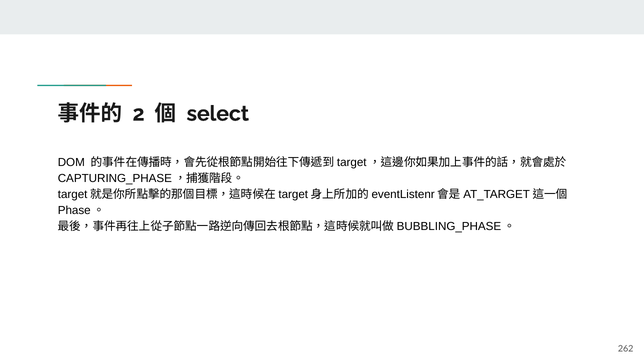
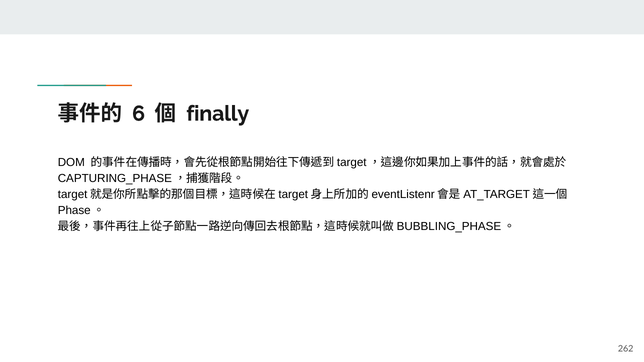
2: 2 -> 6 (139, 114)
select: select -> finally (218, 114)
